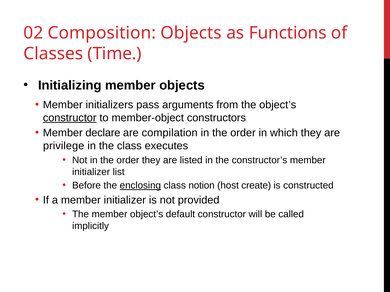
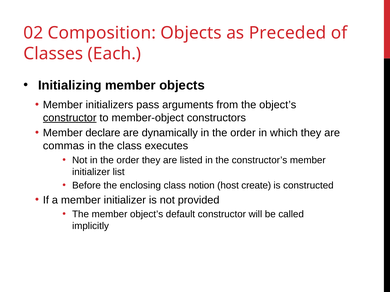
Functions: Functions -> Preceded (288, 33)
Time: Time -> Each (114, 54)
compilation: compilation -> dynamically (170, 133)
privilege: privilege -> commas (64, 146)
enclosing underline: present -> none (140, 186)
